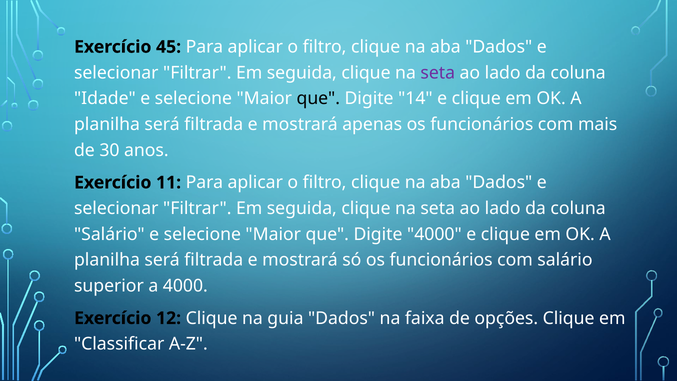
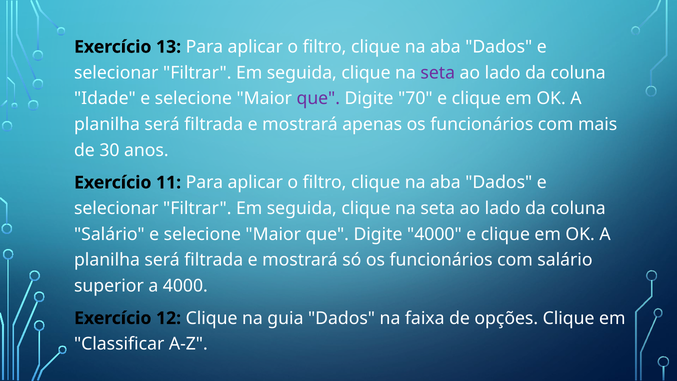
45: 45 -> 13 (169, 47)
que colour: black -> purple (318, 99)
14: 14 -> 70 (415, 99)
